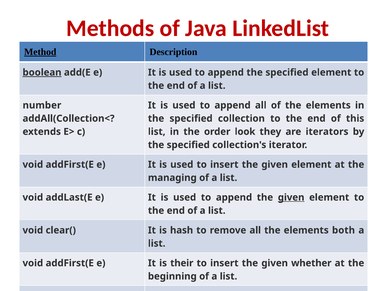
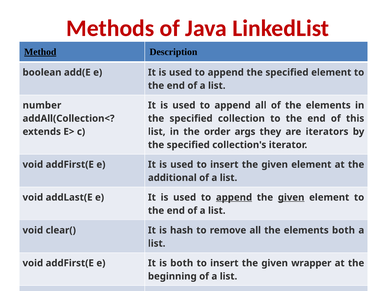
boolean underline: present -> none (42, 72)
look: look -> args (245, 131)
managing: managing -> additional (172, 177)
append underline: none -> present (234, 197)
is their: their -> both (182, 262)
whether: whether -> wrapper (311, 262)
